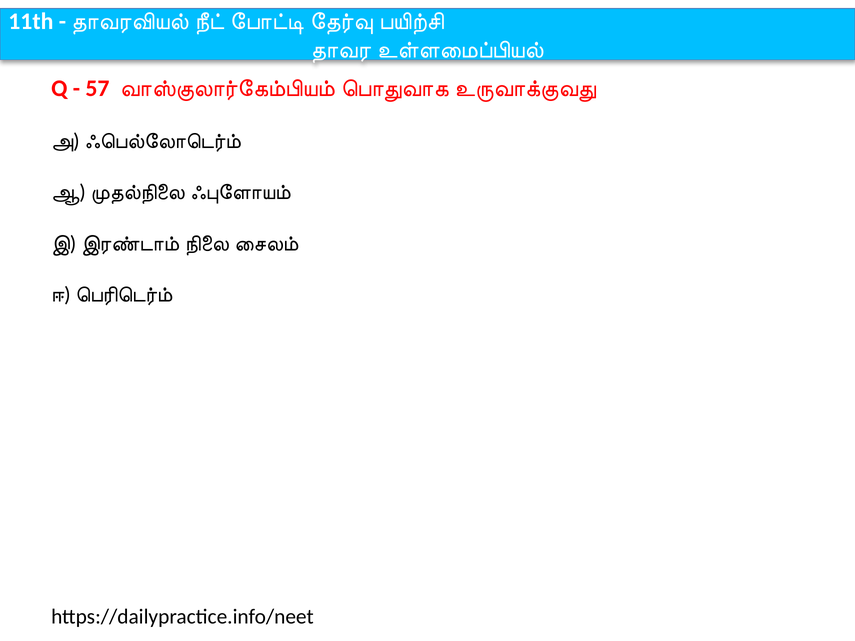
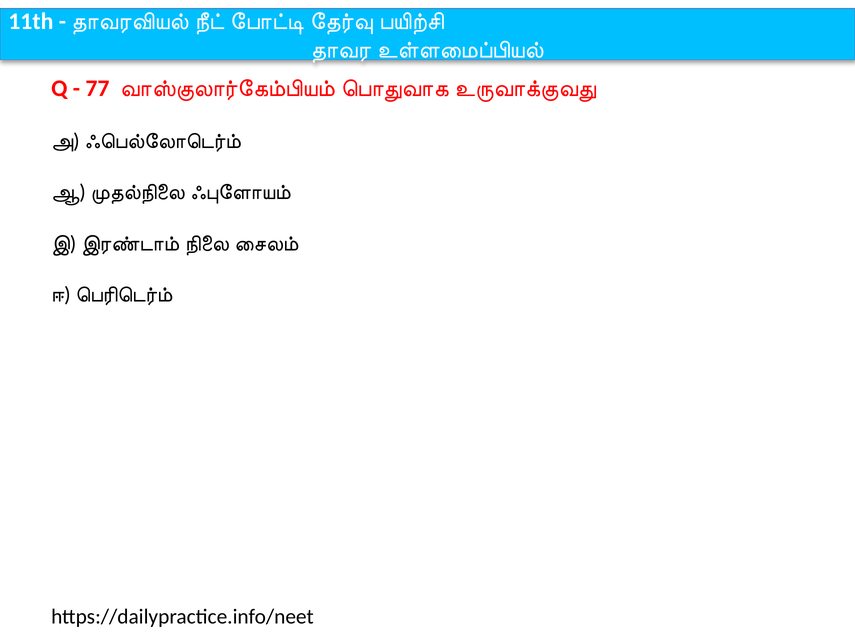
57: 57 -> 77 (97, 89)
